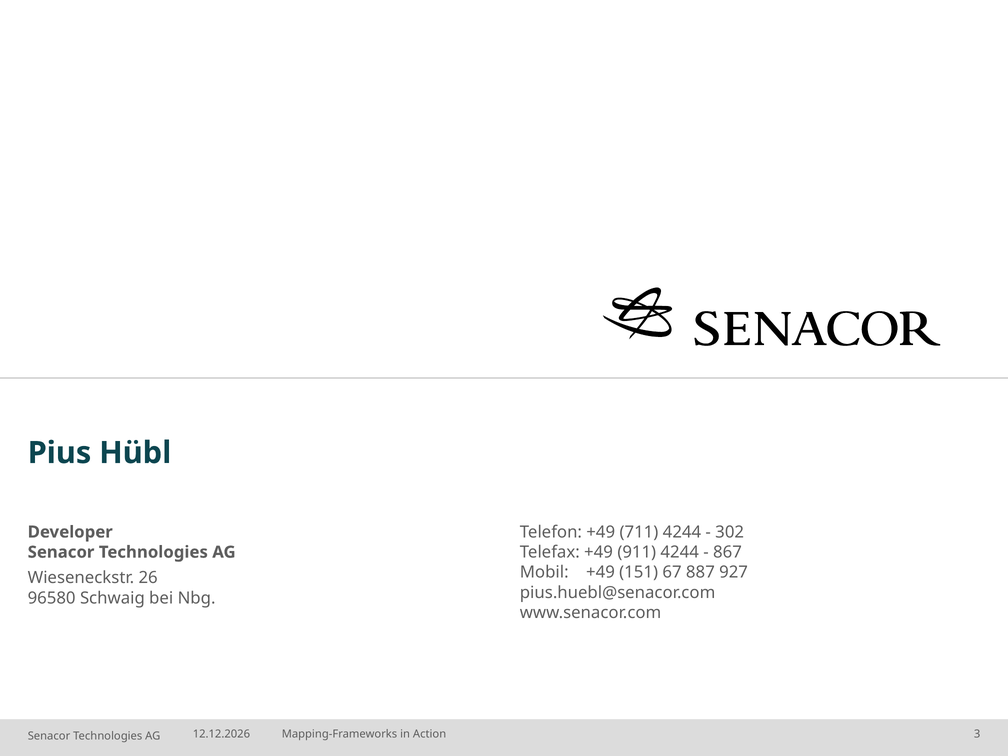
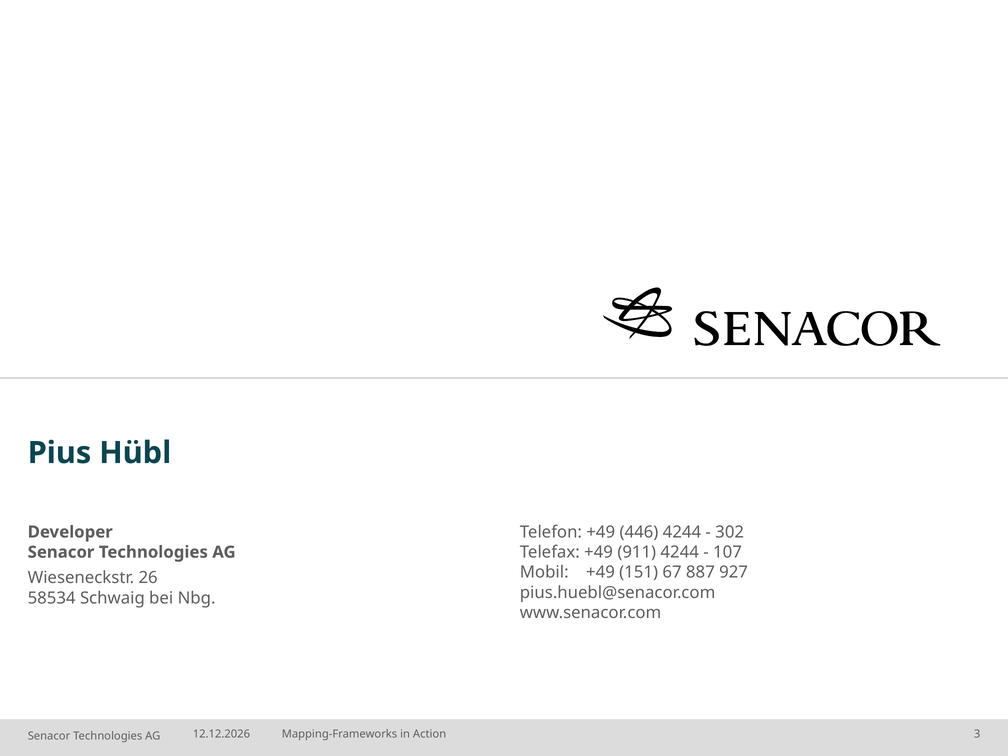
711: 711 -> 446 (639, 532)
867: 867 -> 107 (727, 552)
96580: 96580 -> 58534 (52, 598)
